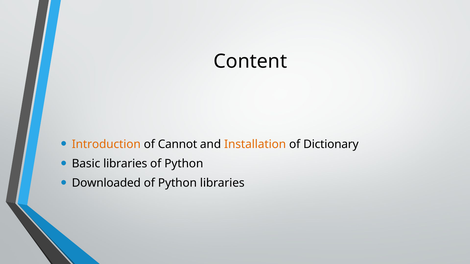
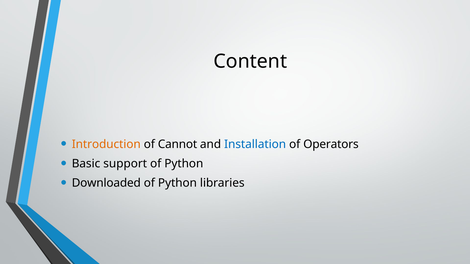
Installation colour: orange -> blue (255, 144)
Dictionary: Dictionary -> Operators (331, 144)
Basic libraries: libraries -> support (125, 164)
